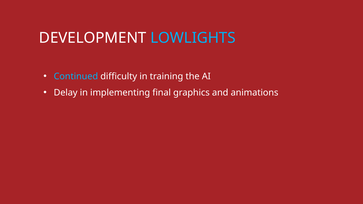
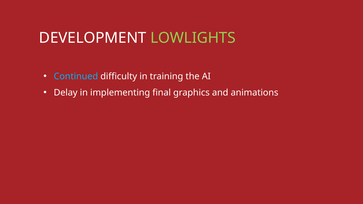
LOWLIGHTS colour: light blue -> light green (193, 38)
